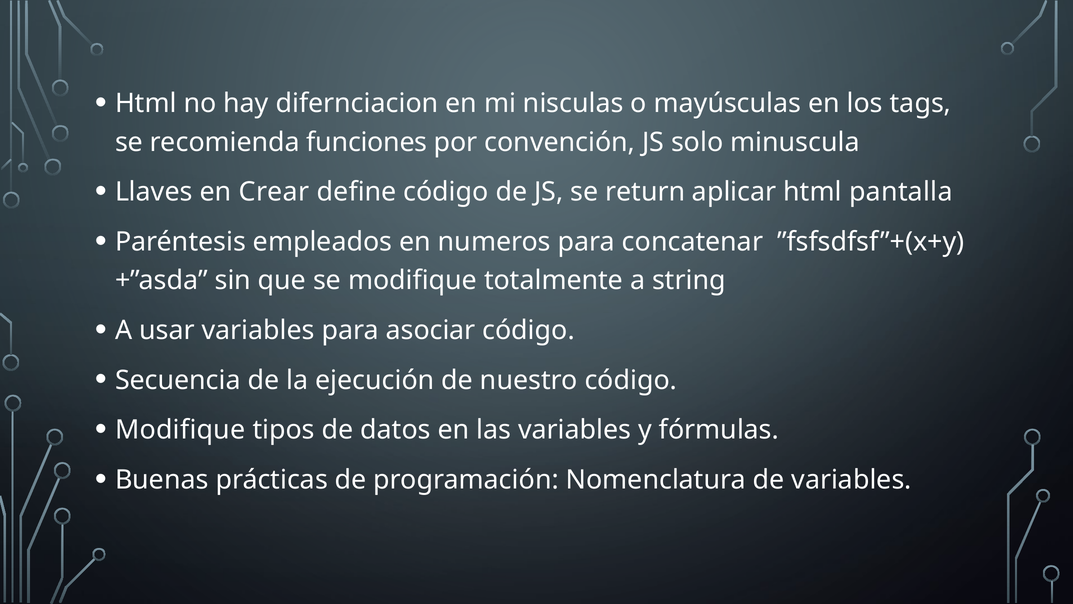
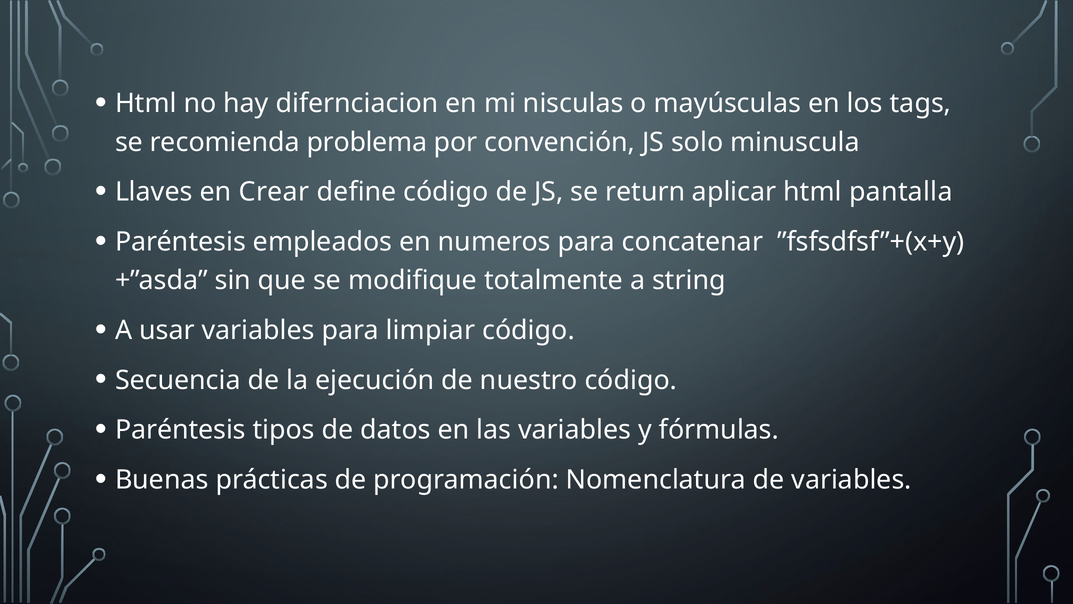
funciones: funciones -> problema (367, 142)
asociar: asociar -> limpiar (431, 330)
Modifique: Modifique -> Paréntesis (180, 430)
